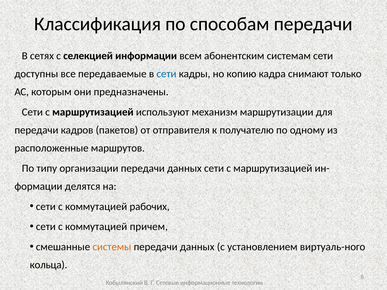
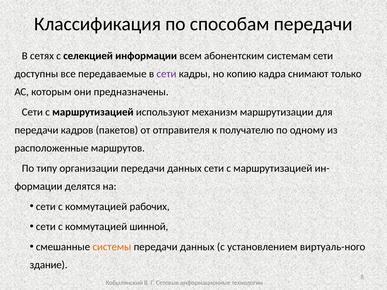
сети colour: blue -> purple (166, 74)
причем: причем -> шинной (149, 227)
кольца: кольца -> здание (49, 265)
